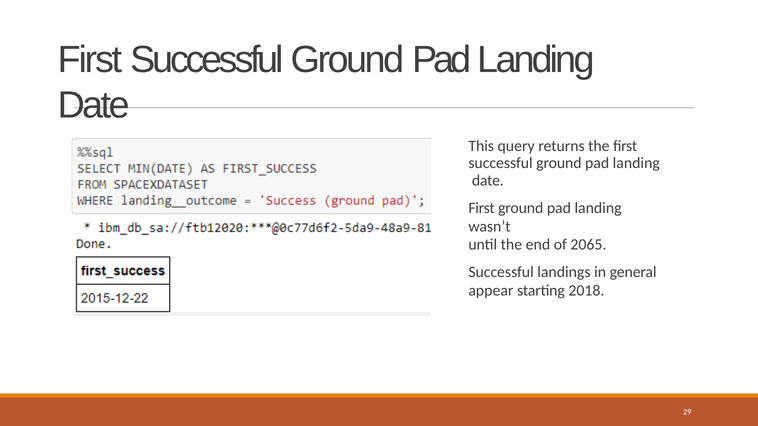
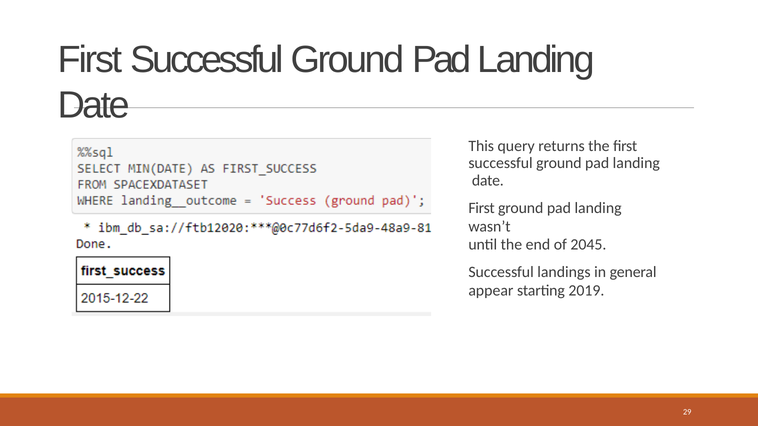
2065: 2065 -> 2045 (588, 245)
2018: 2018 -> 2019 (586, 291)
